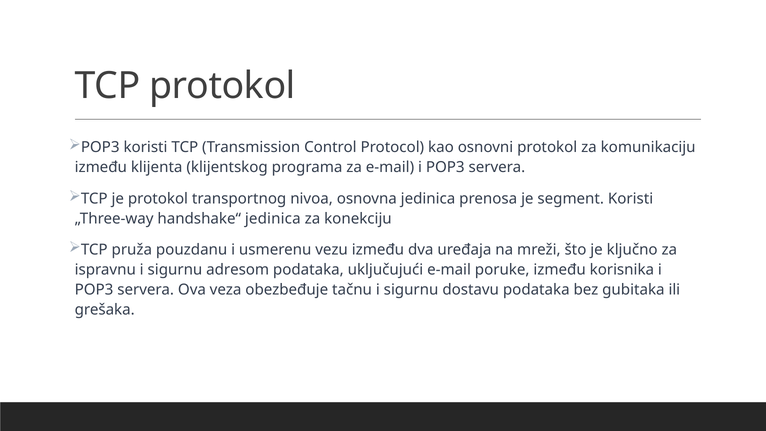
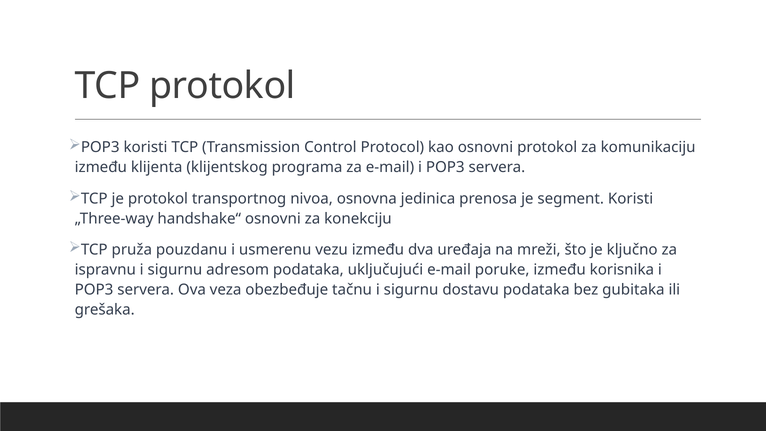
handshake“ jedinica: jedinica -> osnovni (273, 218)
